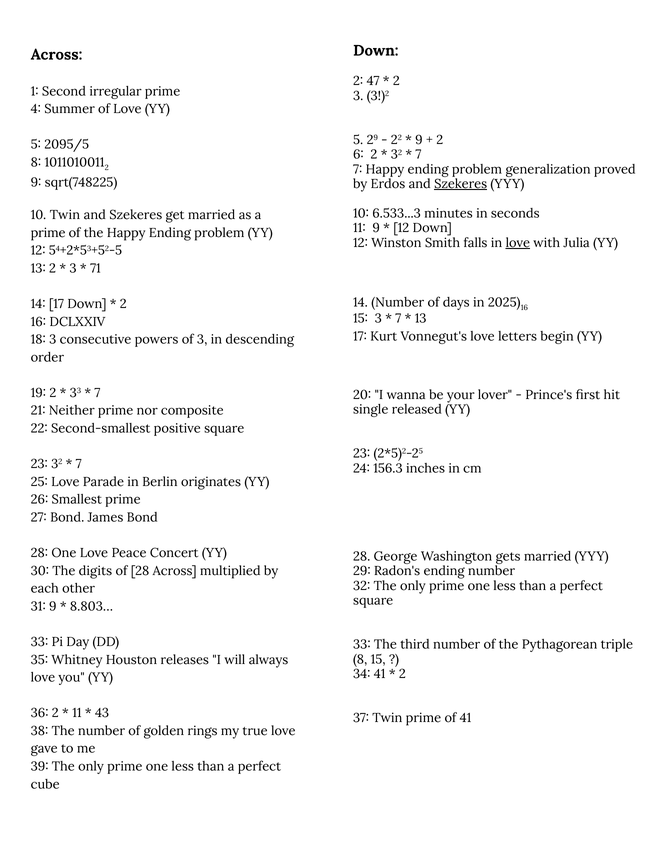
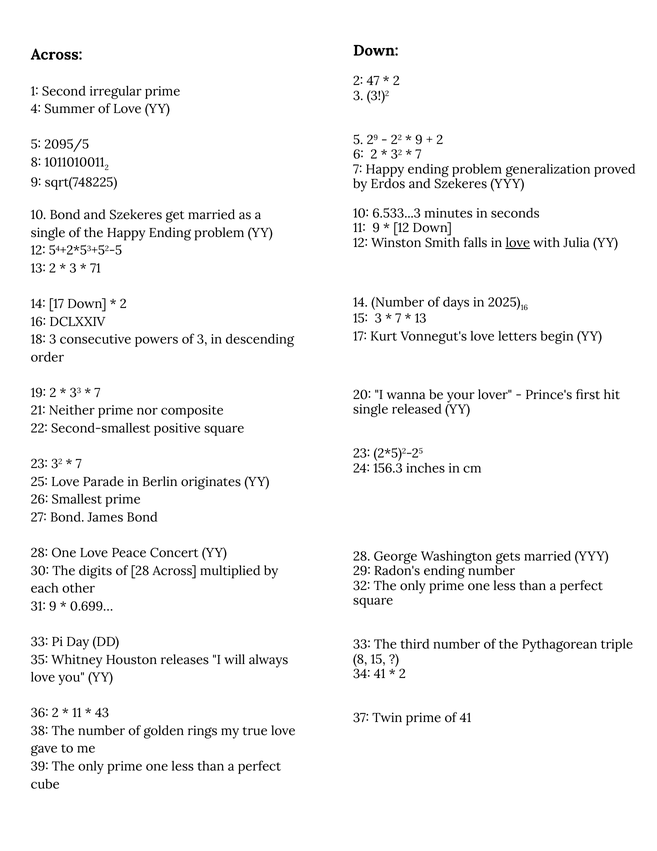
Szekeres underline: present -> none (461, 184)
10 Twin: Twin -> Bond (65, 215)
prime: prime -> single (48, 233)
8.803…: 8.803… -> 0.699… (92, 606)
